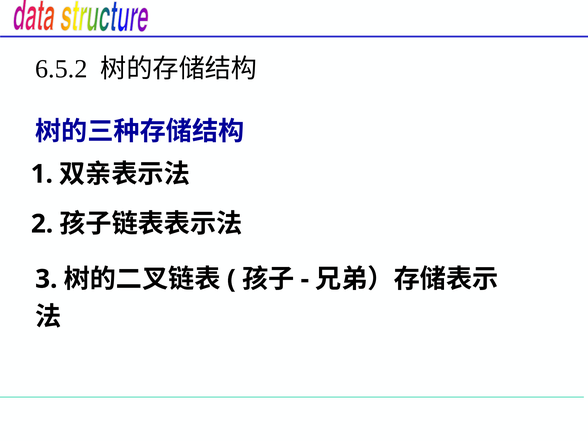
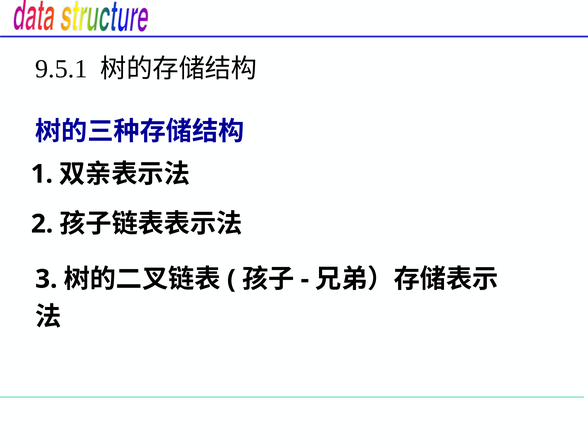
6.5.2: 6.5.2 -> 9.5.1 (61, 69)
